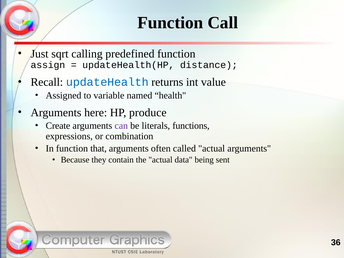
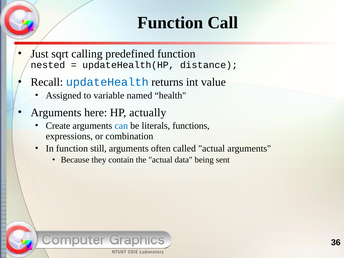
assign: assign -> nested (48, 65)
produce: produce -> actually (148, 113)
can colour: purple -> blue (121, 126)
that: that -> still (98, 148)
